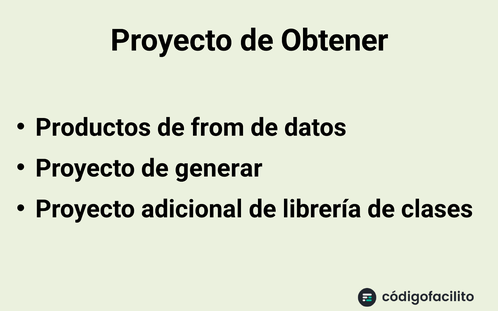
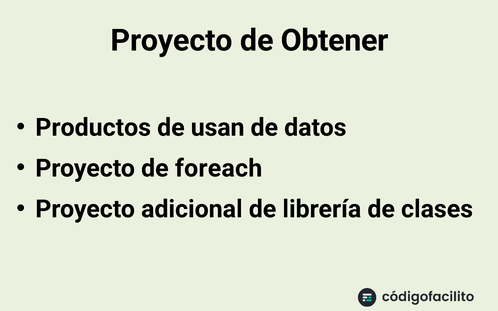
from: from -> usan (218, 128)
generar: generar -> foreach (219, 168)
